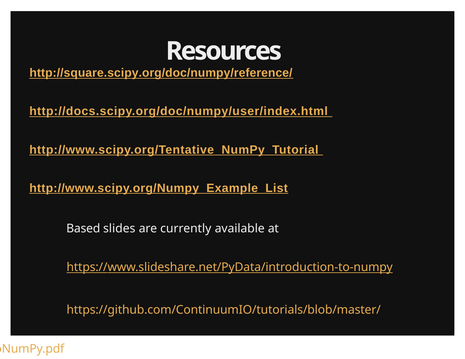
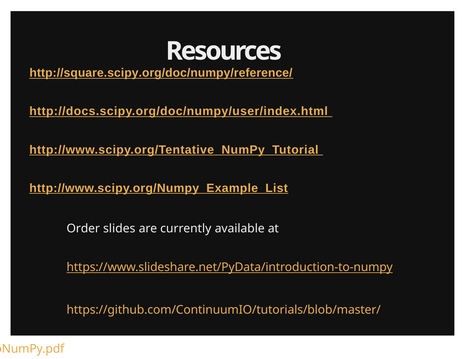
Based: Based -> Order (83, 229)
